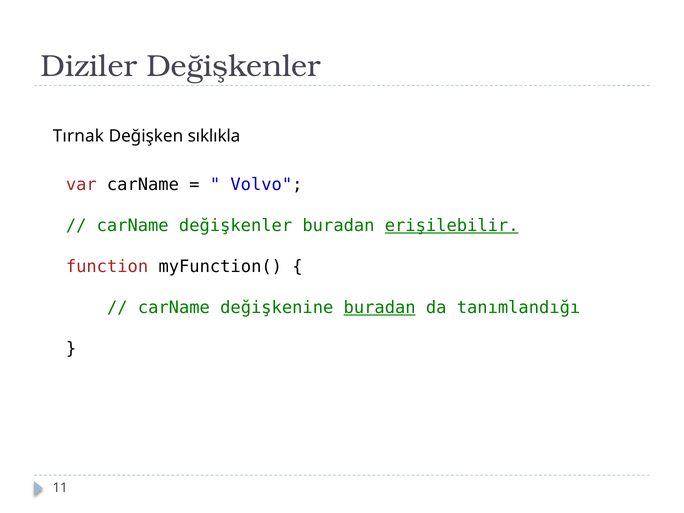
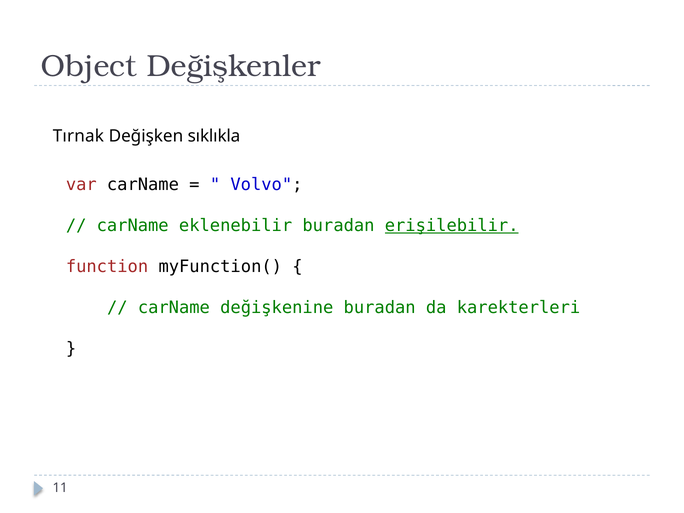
Diziler: Diziler -> Object (89, 66)
carName değişkenler: değişkenler -> eklenebilir (236, 226)
buradan underline: present -> none (380, 308)
tanımlandığı: tanımlandığı -> karekterleri (519, 308)
